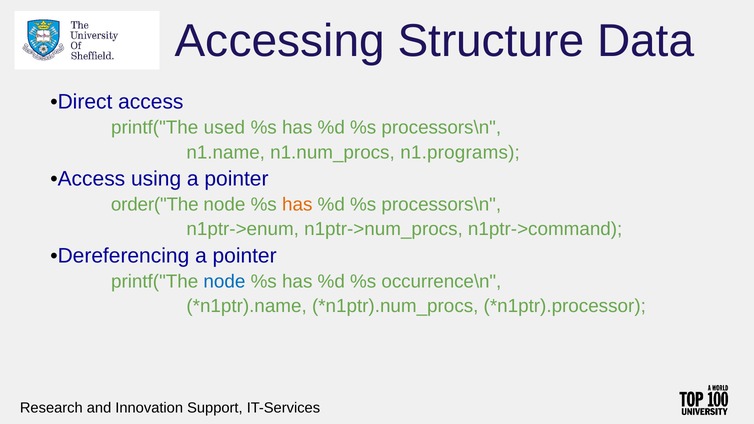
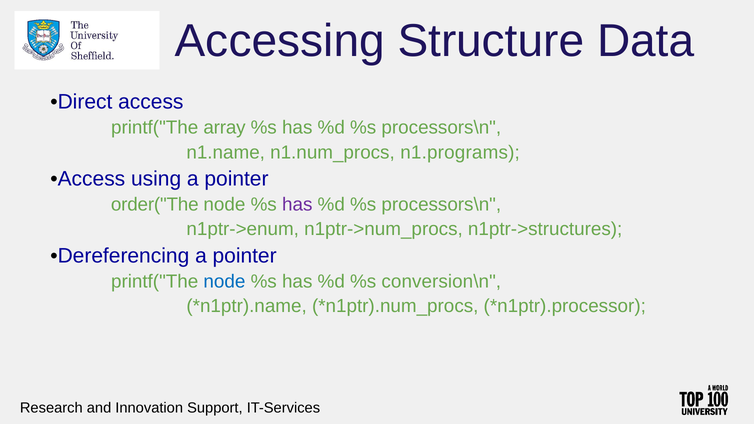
used: used -> array (225, 128)
has colour: orange -> purple (297, 205)
n1ptr->command: n1ptr->command -> n1ptr->structures (545, 229)
occurrence\n: occurrence\n -> conversion\n (441, 282)
